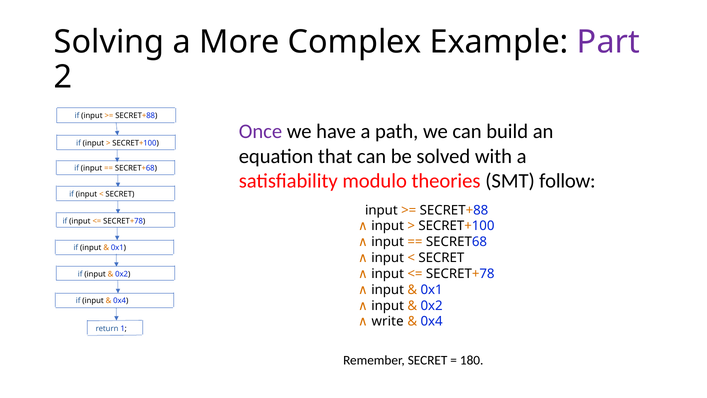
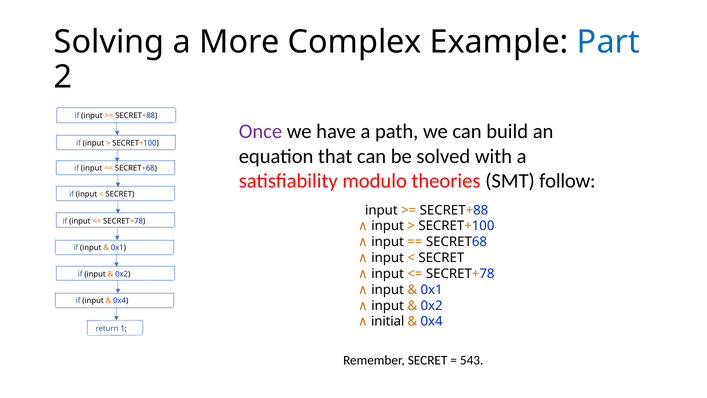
Part colour: purple -> blue (608, 42)
write: write -> initial (388, 321)
180: 180 -> 543 (472, 360)
